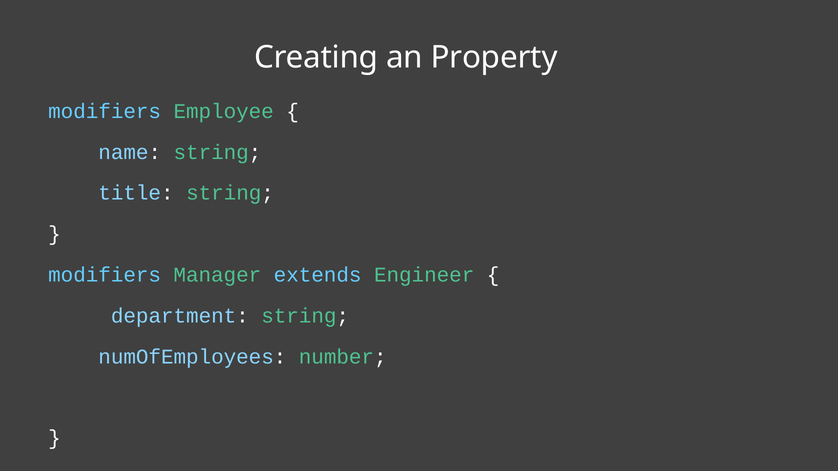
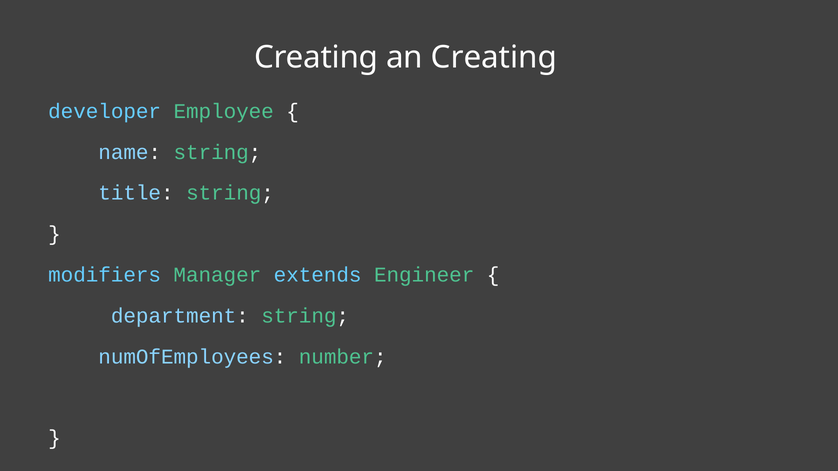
an Property: Property -> Creating (494, 58)
modifiers: modifiers -> developer (105, 112)
